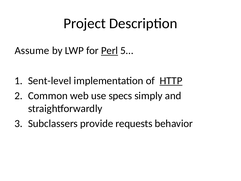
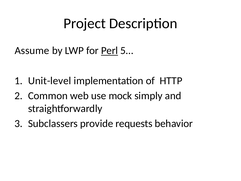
Sent-level: Sent-level -> Unit-level (50, 81)
HTTP underline: present -> none (171, 81)
specs: specs -> mock (120, 96)
